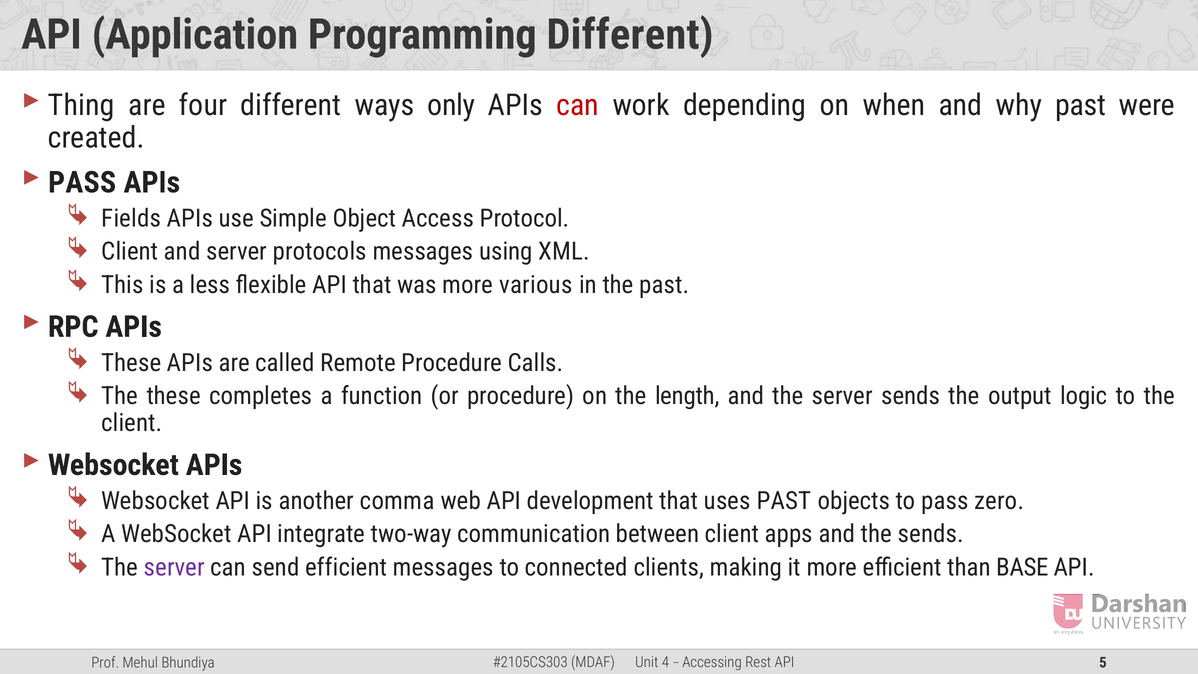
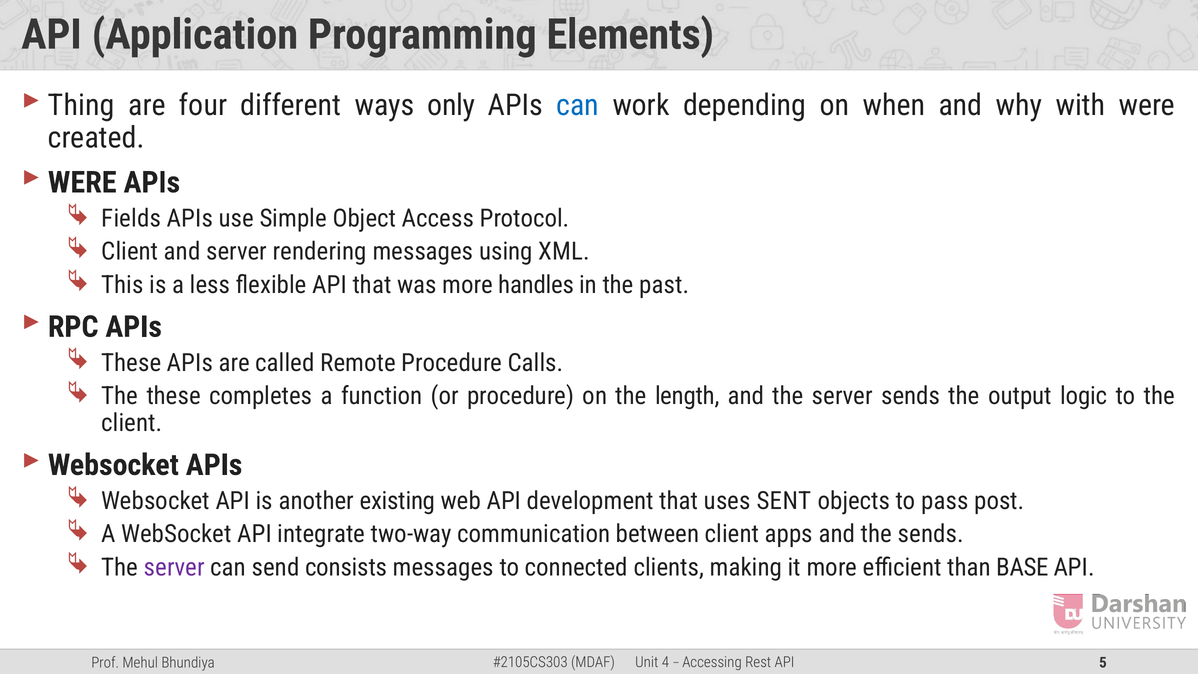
Programming Different: Different -> Elements (630, 35)
can colour: red -> blue (578, 105)
why past: past -> with (1080, 105)
PASS: PASS -> WERE (82, 182)
protocols: protocols -> rendering (320, 252)
various: various -> handles (536, 285)
comma: comma -> existing (397, 501)
uses PAST: PAST -> SENT (784, 501)
zero: zero -> post (999, 501)
send efficient: efficient -> consists (346, 567)
